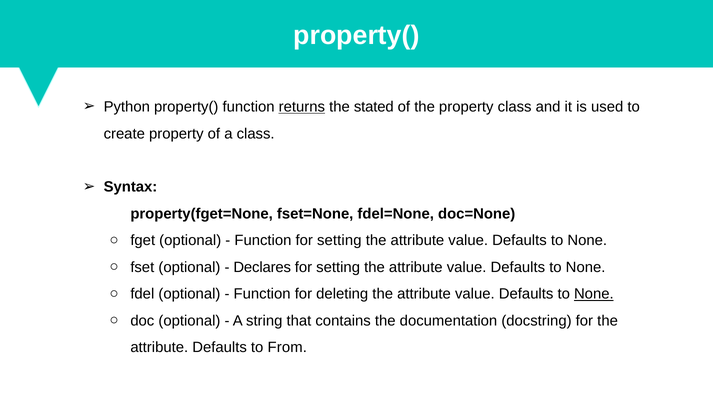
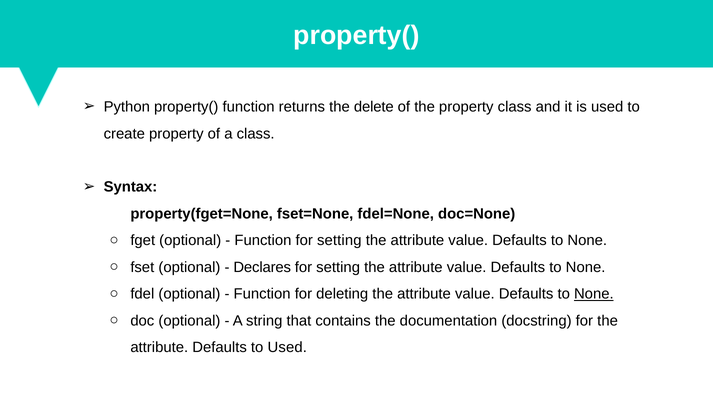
returns underline: present -> none (302, 107)
stated: stated -> delete (374, 107)
to From: From -> Used (287, 348)
